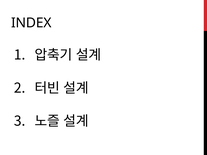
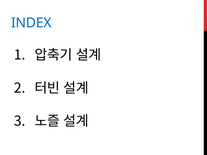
INDEX colour: black -> blue (31, 23)
